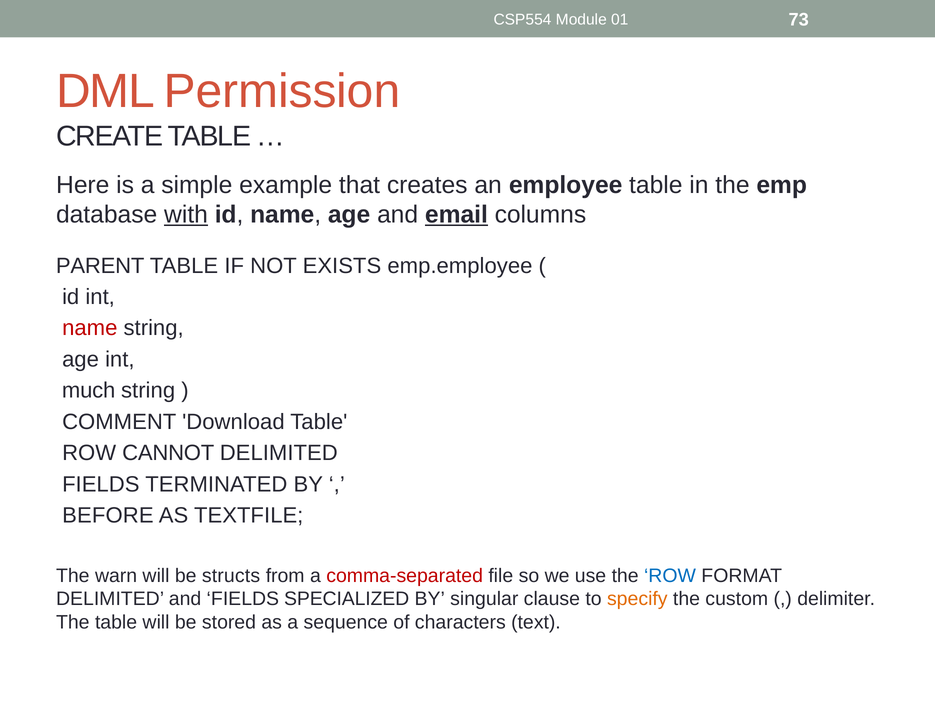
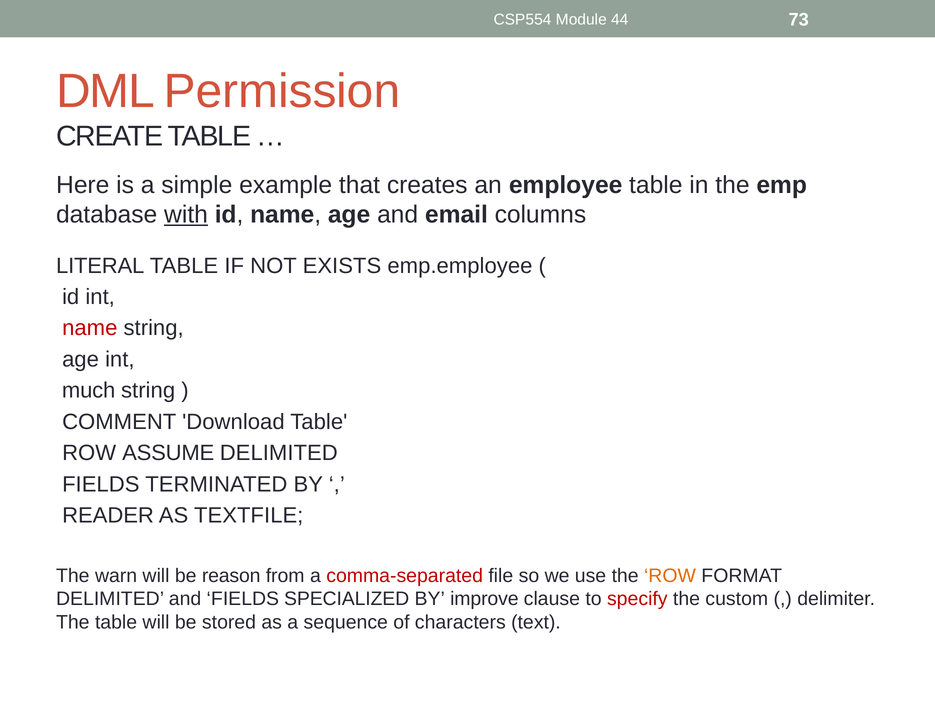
01: 01 -> 44 (620, 20)
email underline: present -> none (456, 214)
PARENT: PARENT -> LITERAL (100, 265)
CANNOT: CANNOT -> ASSUME (168, 453)
BEFORE: BEFORE -> READER (108, 515)
structs: structs -> reason (231, 575)
ROW colour: blue -> orange (670, 575)
singular: singular -> improve (484, 598)
specify colour: orange -> red (637, 598)
